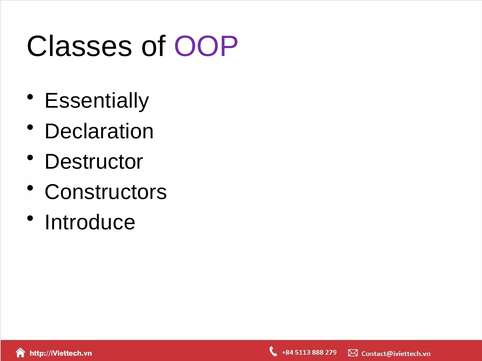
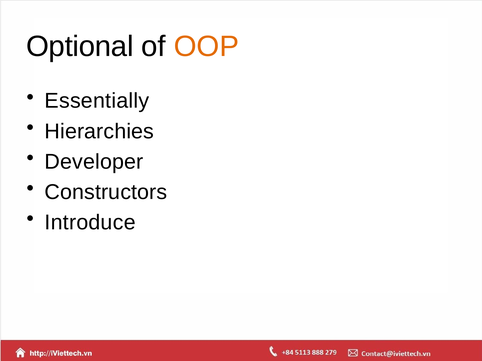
Classes: Classes -> Optional (80, 47)
OOP colour: purple -> orange (206, 47)
Declaration: Declaration -> Hierarchies (99, 131)
Destructor: Destructor -> Developer (94, 162)
